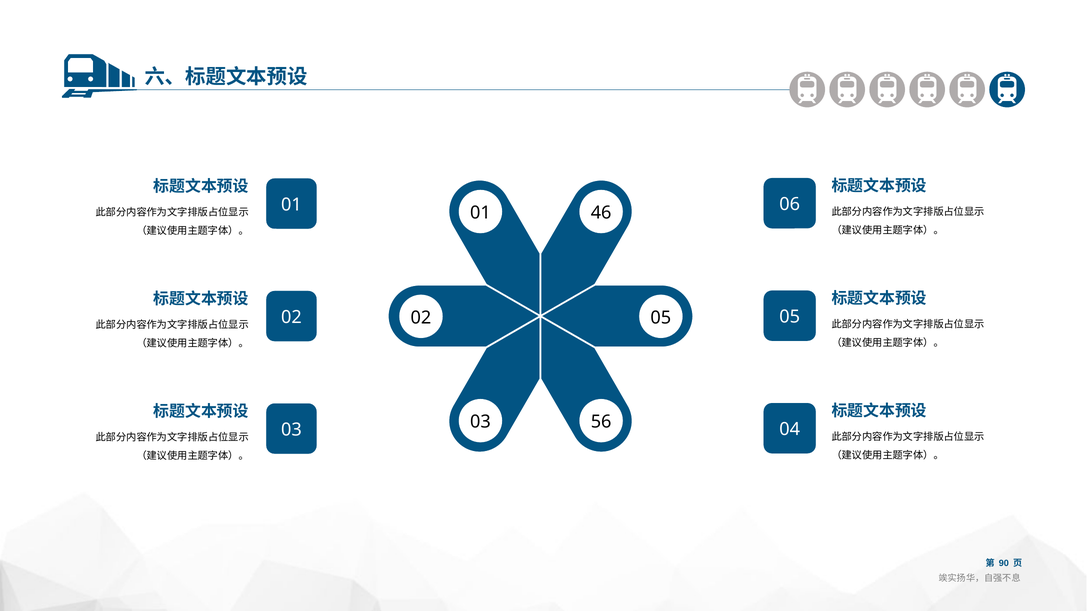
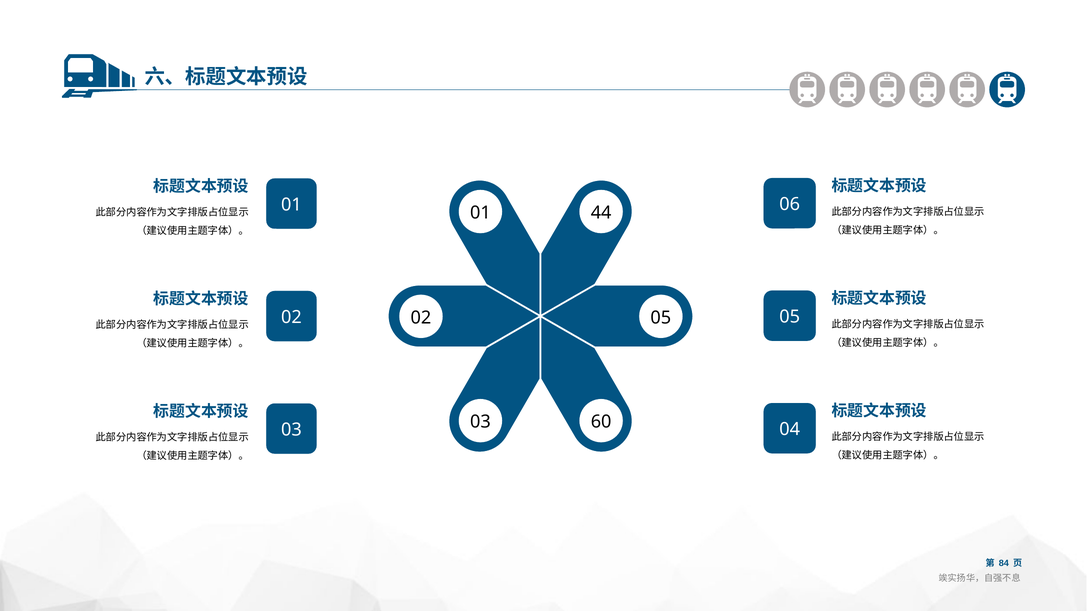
46: 46 -> 44 (601, 213)
56: 56 -> 60 (601, 422)
90: 90 -> 84 (1004, 564)
